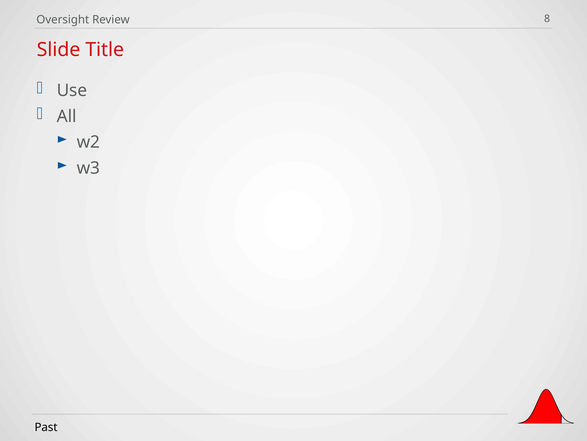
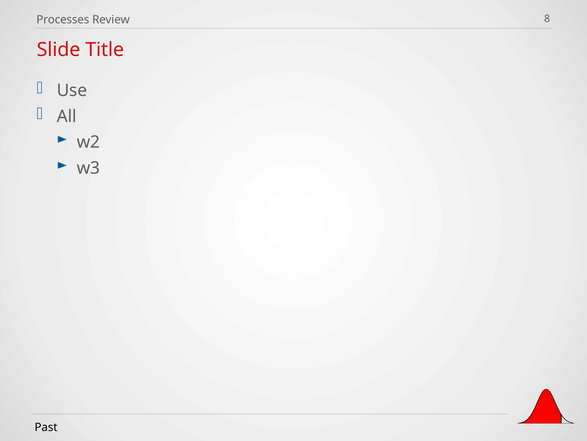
Oversight: Oversight -> Processes (63, 20)
